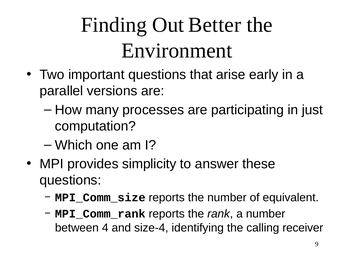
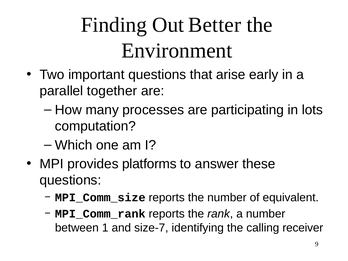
versions: versions -> together (112, 91)
just: just -> lots (312, 110)
simplicity: simplicity -> platforms (149, 164)
4: 4 -> 1 (105, 228)
size-4: size-4 -> size-7 (151, 228)
